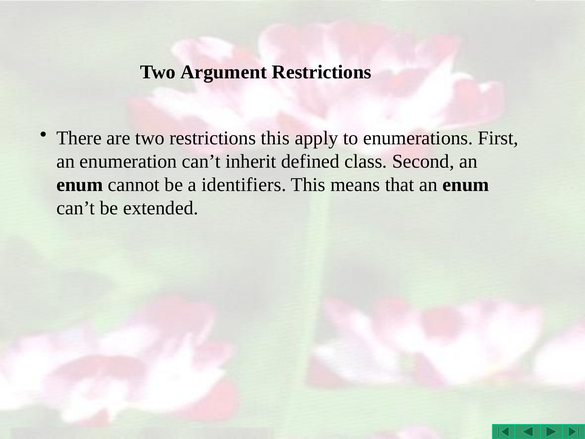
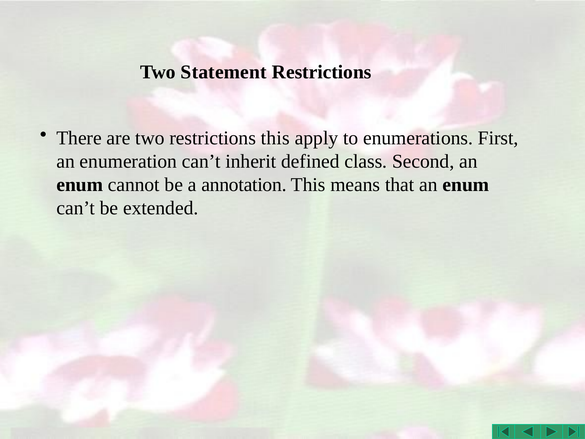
Argument: Argument -> Statement (224, 72)
identifiers: identifiers -> annotation (244, 185)
